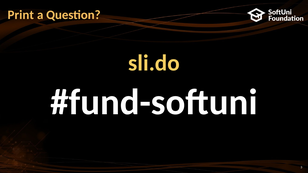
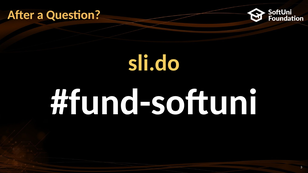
Print: Print -> After (21, 15)
